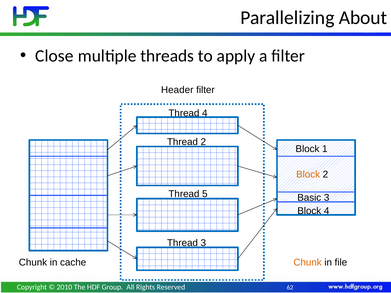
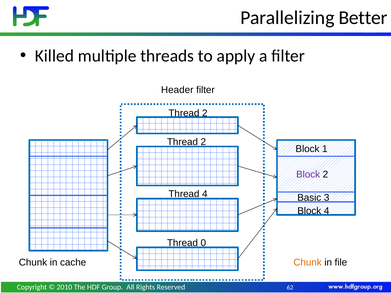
About: About -> Better (363, 18)
Close: Close -> Killed (54, 56)
4: 4 -> 2 (205, 113)
Block colour: orange -> purple (308, 175)
Thread 5: 5 -> 4 (205, 194)
Thread 3: 3 -> 0 (203, 243)
